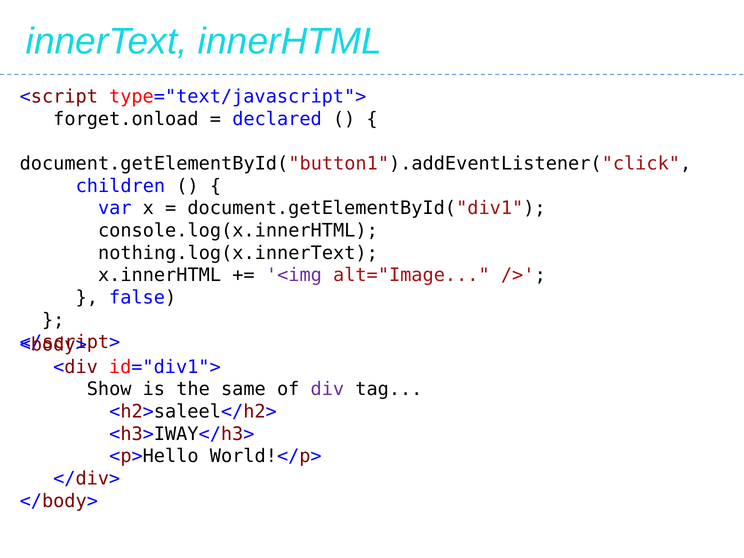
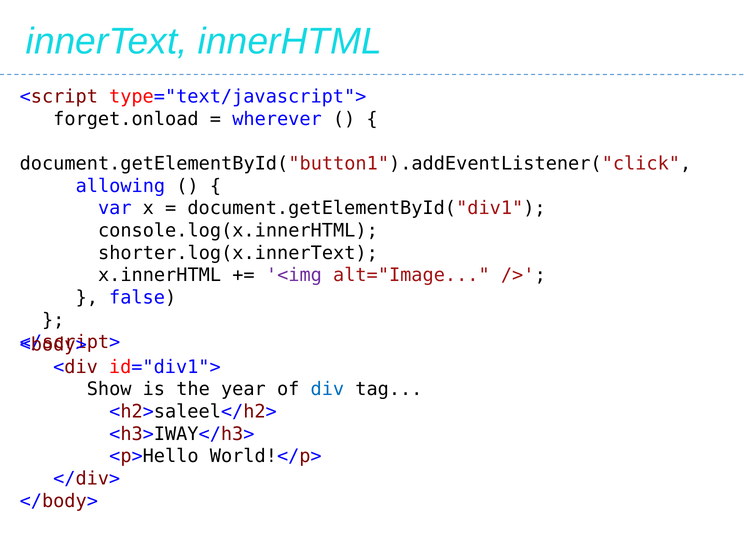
declared: declared -> wherever (277, 119)
children: children -> allowing (120, 186)
nothing.log(x.innerText: nothing.log(x.innerText -> shorter.log(x.innerText (238, 253)
same: same -> year (243, 389)
div colour: purple -> blue (327, 389)
